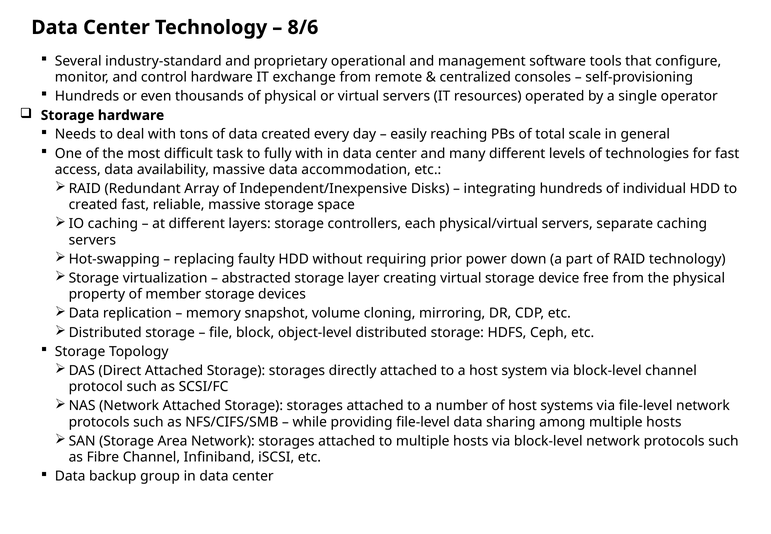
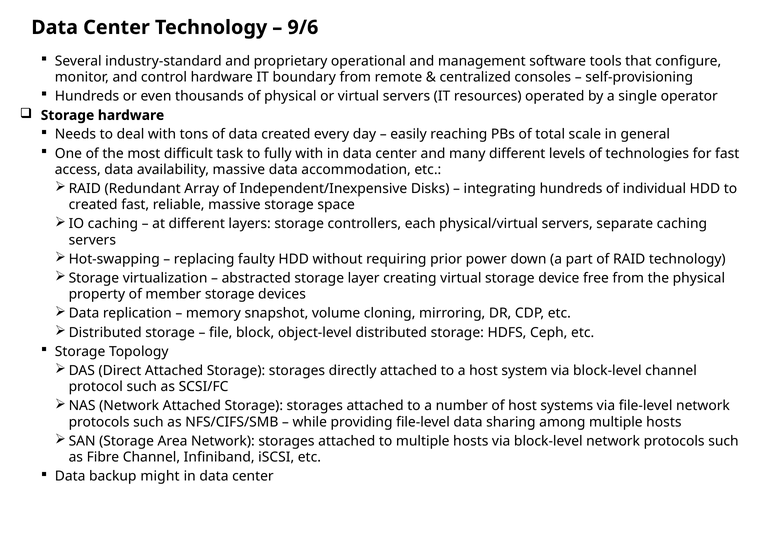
8/6: 8/6 -> 9/6 (303, 27)
exchange: exchange -> boundary (304, 77)
group: group -> might (160, 476)
